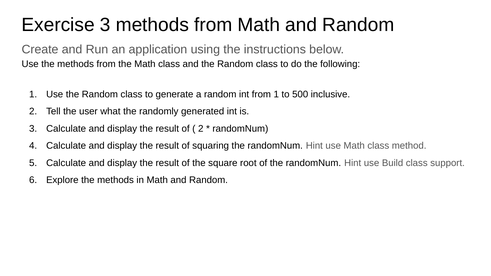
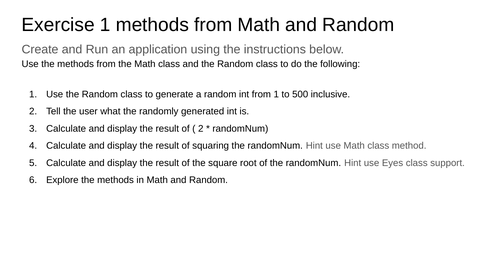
Exercise 3: 3 -> 1 (105, 25)
Build: Build -> Eyes (393, 163)
